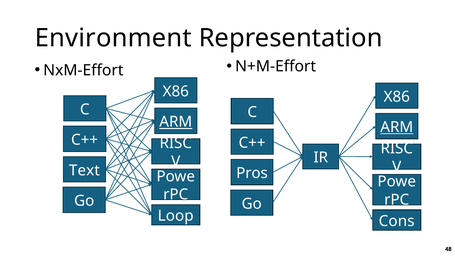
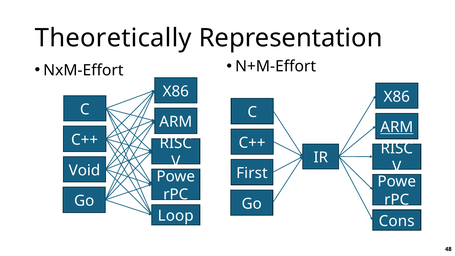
Environment: Environment -> Theoretically (113, 38)
ARM underline: present -> none (176, 122)
Text: Text -> Void (84, 170)
Pros: Pros -> First (252, 173)
